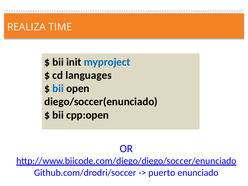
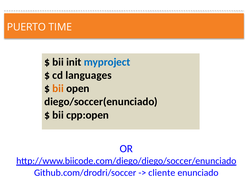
REALIZA: REALIZA -> PUERTO (26, 27)
bii colour: blue -> orange (58, 89)
puerto: puerto -> cliente (162, 173)
